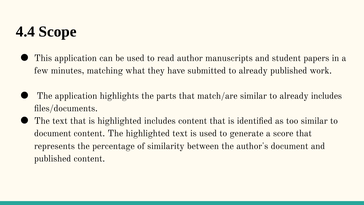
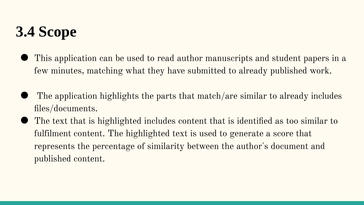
4.4: 4.4 -> 3.4 (25, 32)
document: document -> fulfilment (53, 133)
